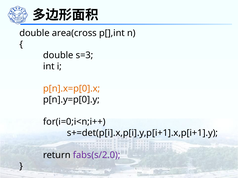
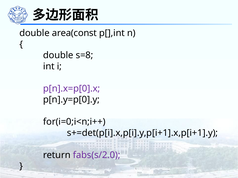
area(cross: area(cross -> area(const (74, 33)
s=3: s=3 -> s=8 (85, 55)
p[n].x=p[0].x colour: orange -> purple (72, 89)
